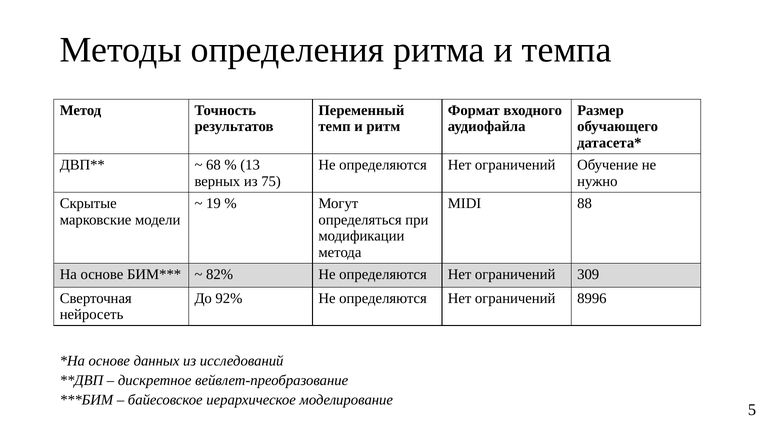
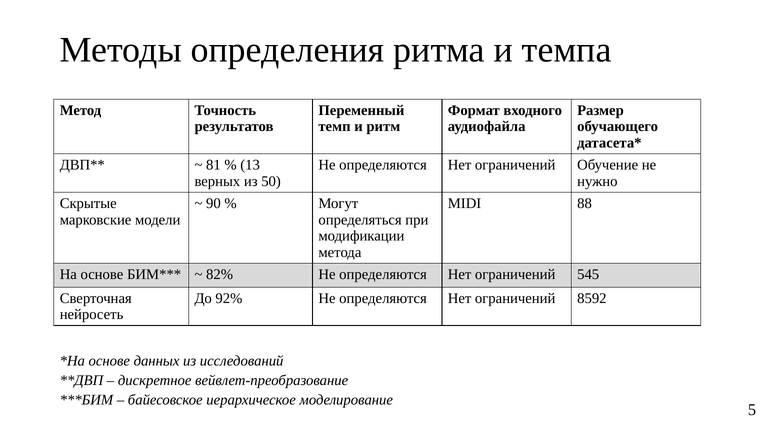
68: 68 -> 81 (213, 165)
75: 75 -> 50 (271, 181)
19: 19 -> 90 (213, 203)
309: 309 -> 545 (588, 274)
8996: 8996 -> 8592 (592, 298)
